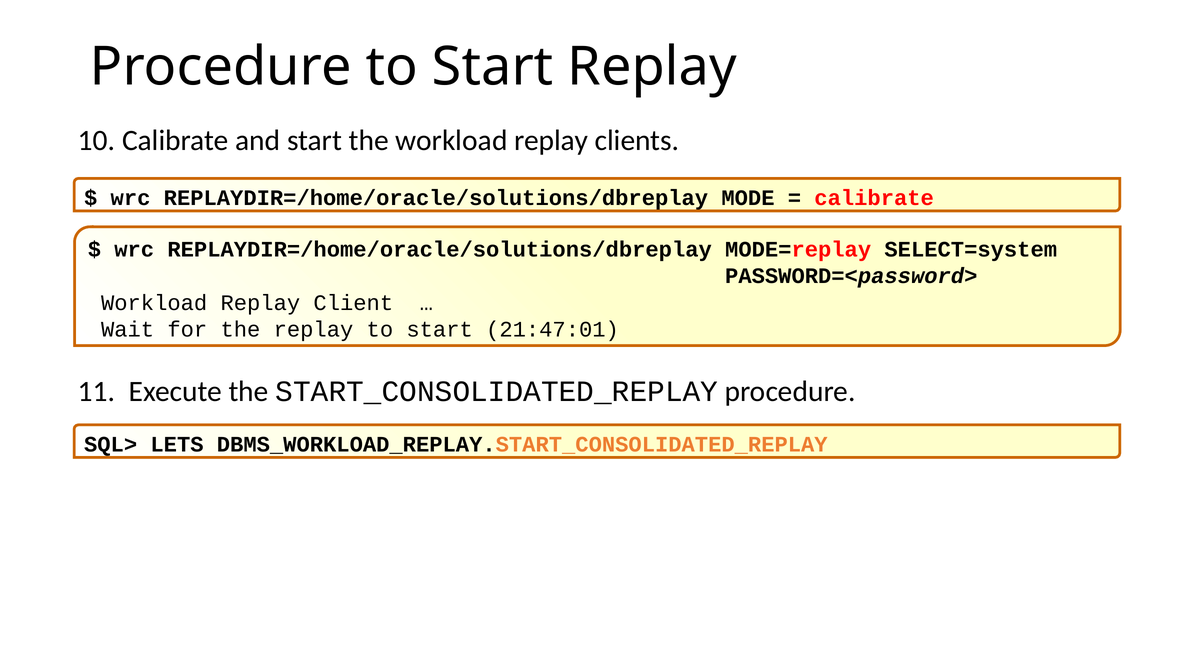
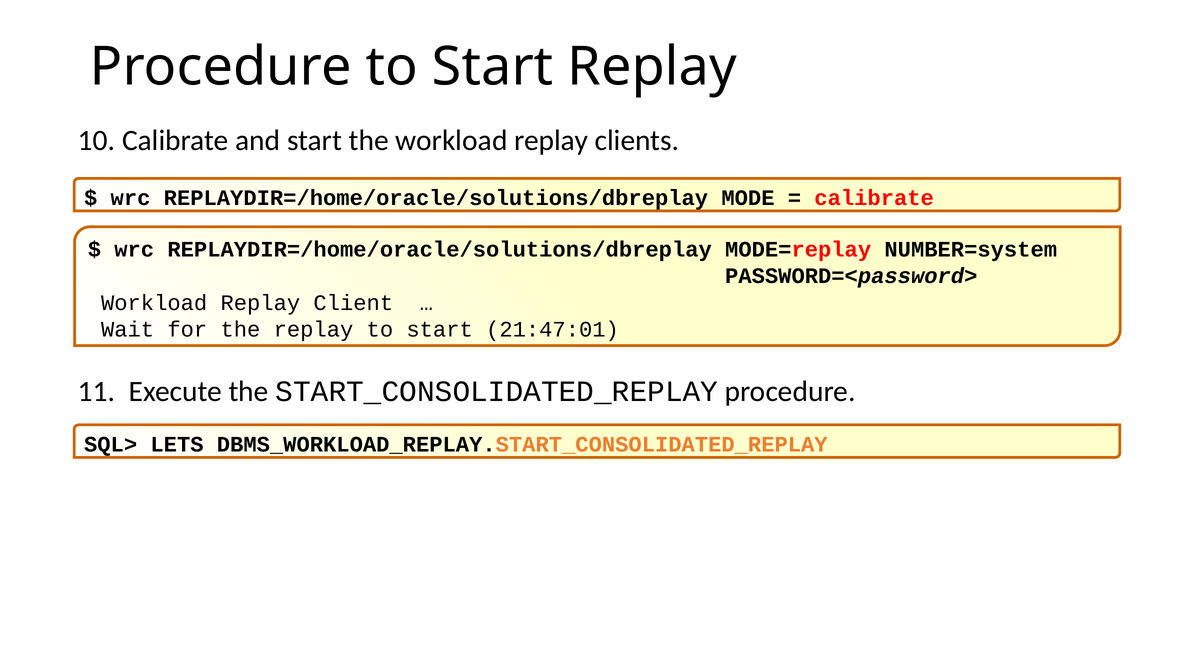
SELECT=system: SELECT=system -> NUMBER=system (971, 250)
